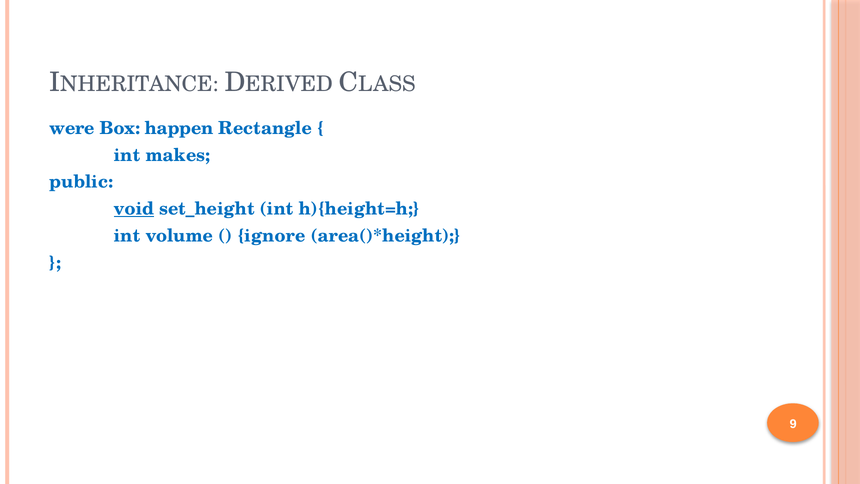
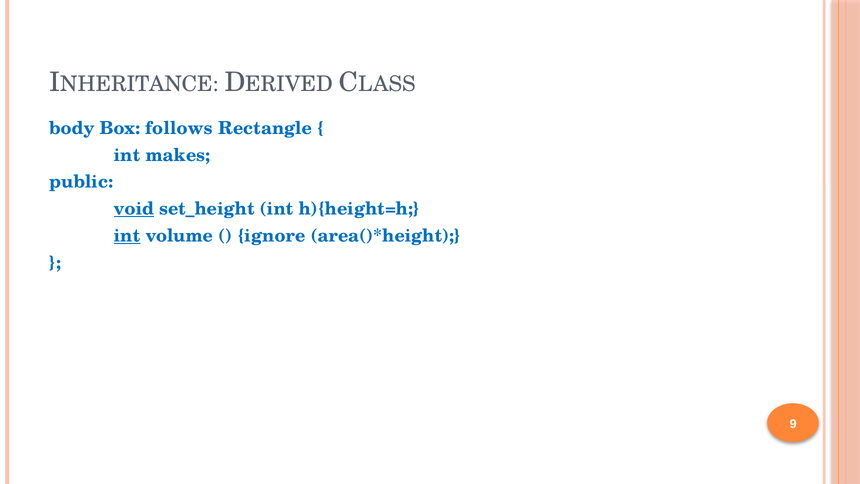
were: were -> body (72, 128)
happen: happen -> follows (179, 128)
int underline: none -> present (127, 236)
